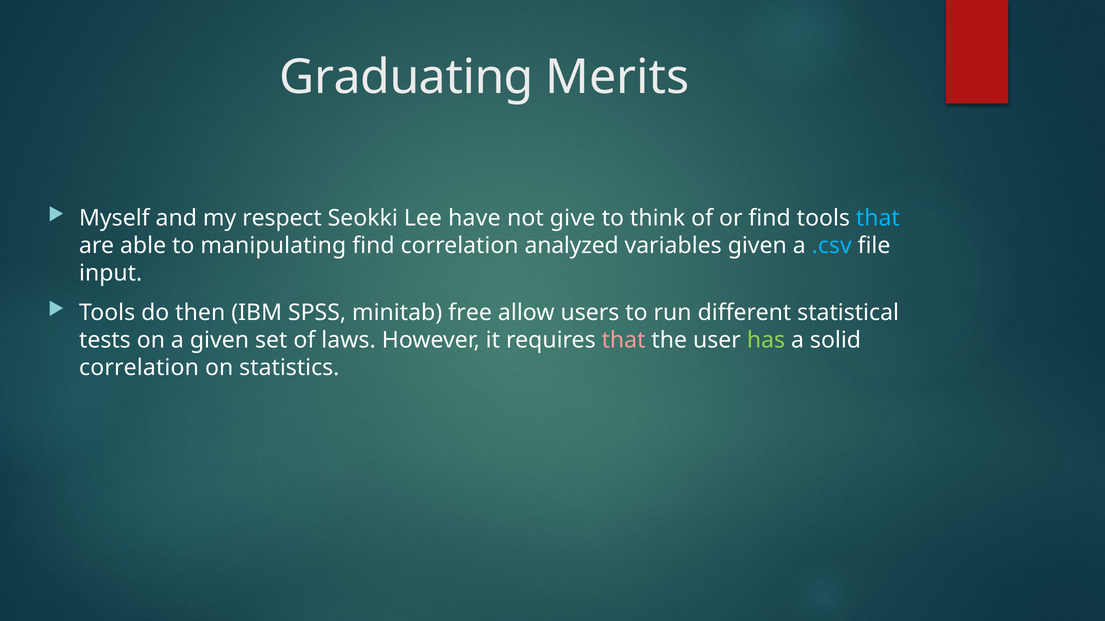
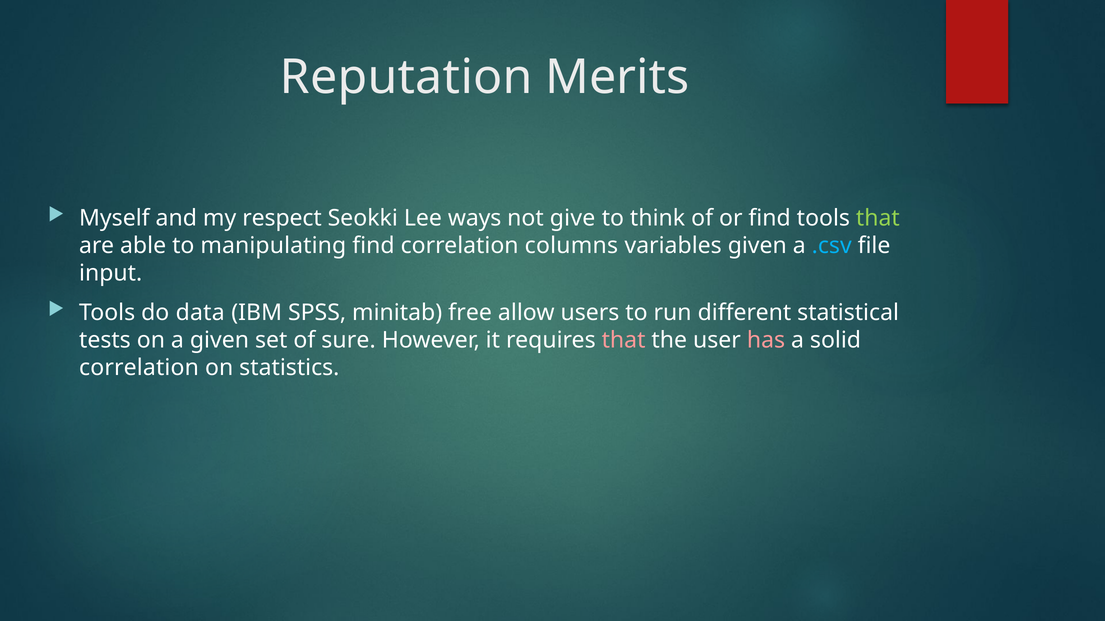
Graduating: Graduating -> Reputation (406, 78)
have: have -> ways (475, 218)
that colour: light blue -> light green (878, 218)
analyzed: analyzed -> columns (571, 246)
then: then -> data (200, 313)
laws: laws -> sure (349, 340)
has colour: light green -> pink (766, 340)
